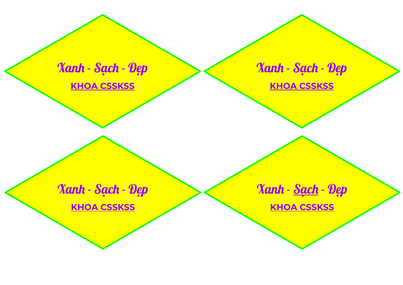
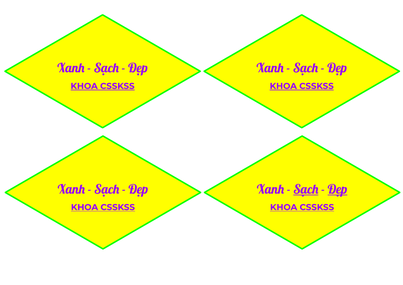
Đẹp underline: none -> present (338, 189)
